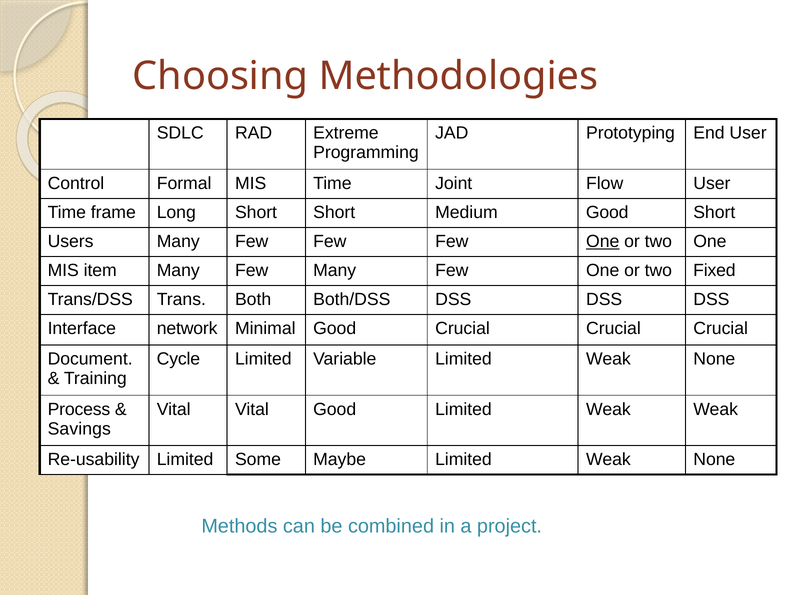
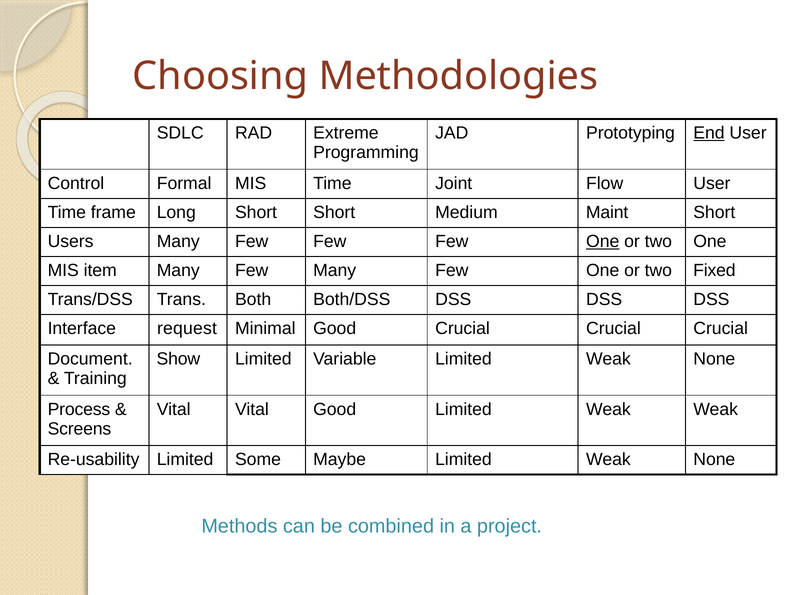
End underline: none -> present (709, 133)
Medium Good: Good -> Maint (607, 213)
network: network -> request (187, 329)
Cycle: Cycle -> Show (178, 359)
Savings: Savings -> Screens (79, 429)
